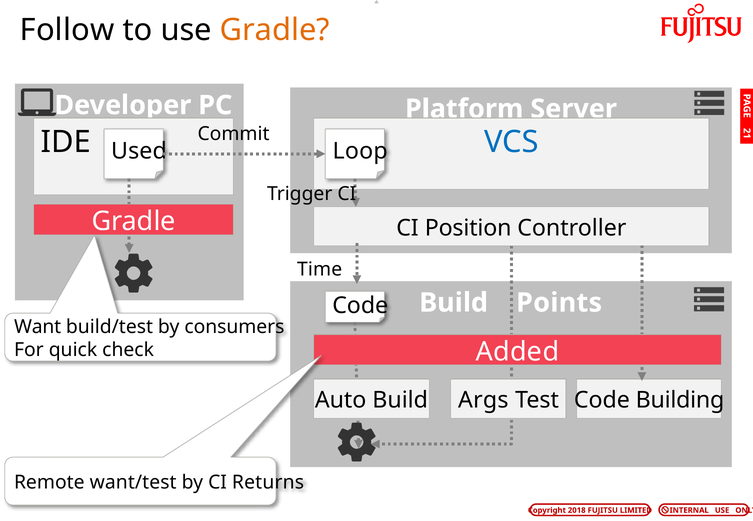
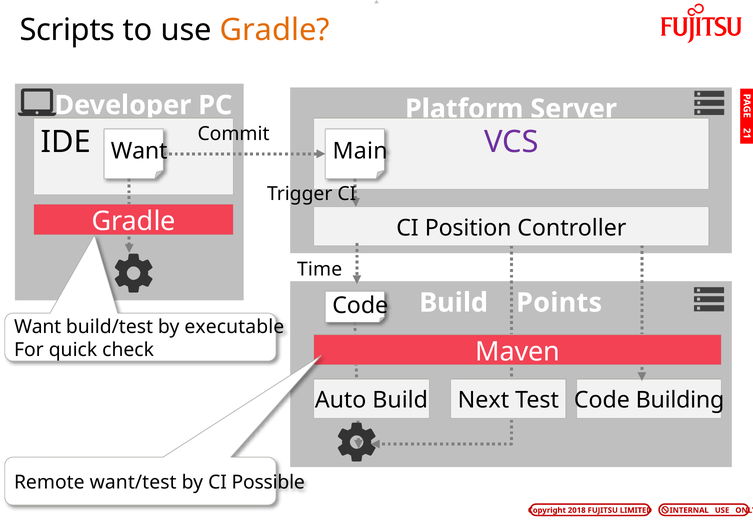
Follow: Follow -> Scripts (67, 30)
IDE Used: Used -> Want (139, 151)
VCS colour: blue -> purple (511, 142)
Loop: Loop -> Main (360, 151)
consumers: consumers -> executable (234, 327)
Added: Added -> Maven (518, 352)
Args: Args -> Next (483, 400)
Returns: Returns -> Possible (268, 483)
